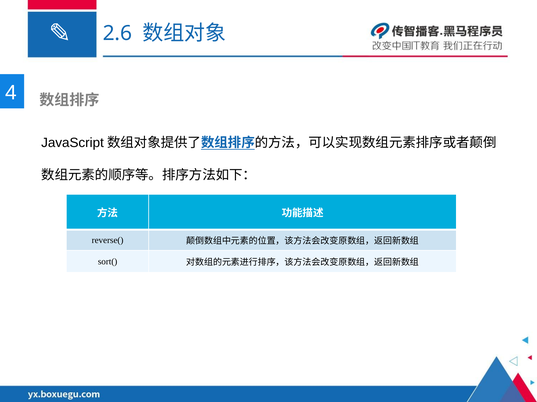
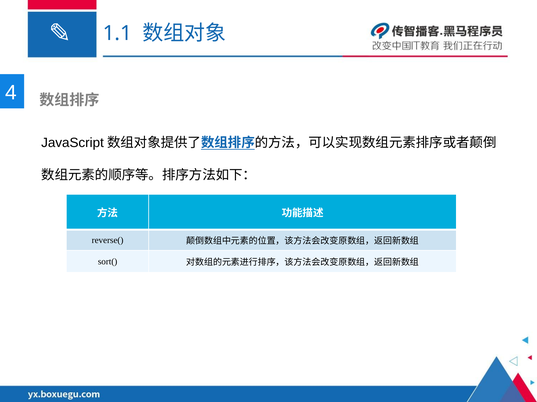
2.6: 2.6 -> 1.1 (117, 33)
